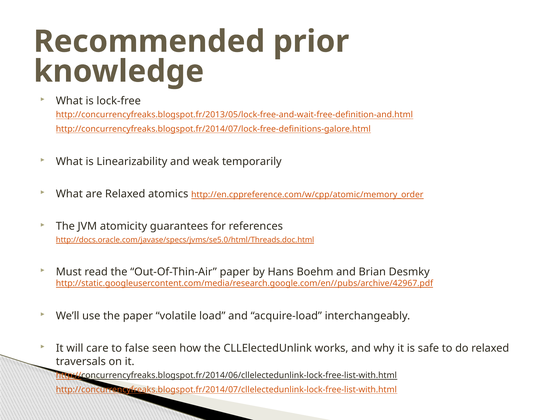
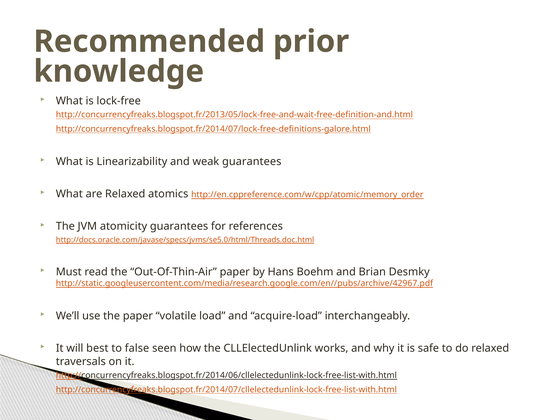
weak temporarily: temporarily -> guarantees (252, 162)
care: care -> best (97, 348)
